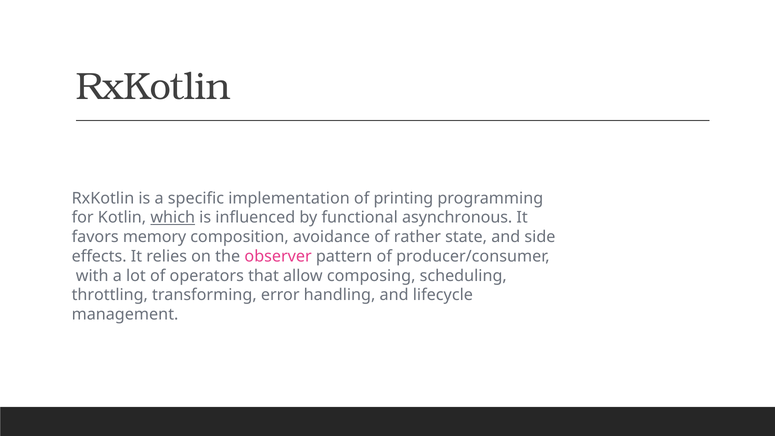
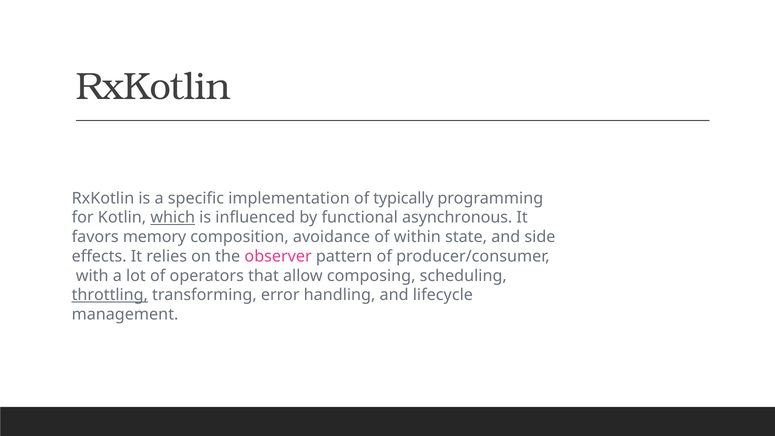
printing: printing -> typically (403, 198)
rather: rather -> within (417, 237)
throttling underline: none -> present (110, 295)
